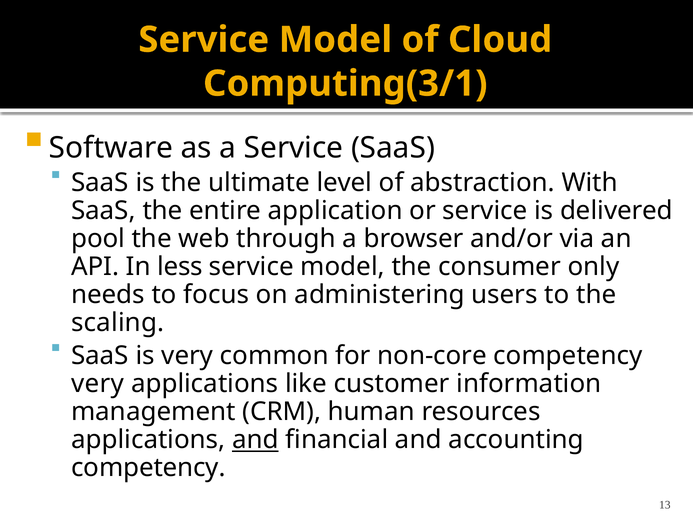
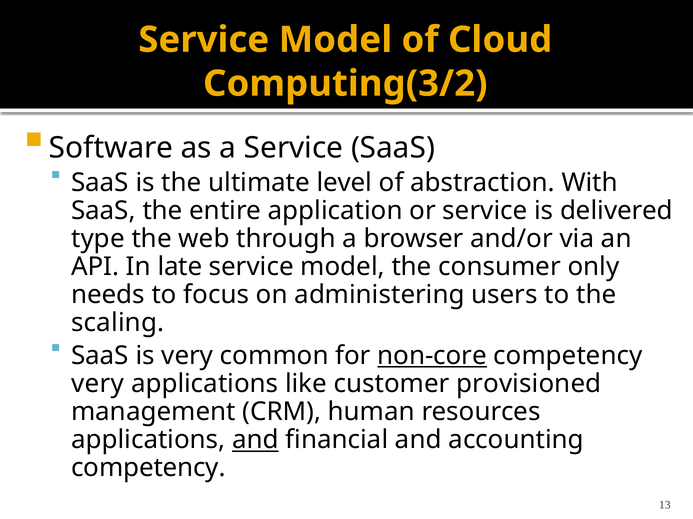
Computing(3/1: Computing(3/1 -> Computing(3/2 (345, 84)
pool: pool -> type (98, 239)
less: less -> late (180, 267)
non-core underline: none -> present (432, 356)
information: information -> provisioned (529, 384)
